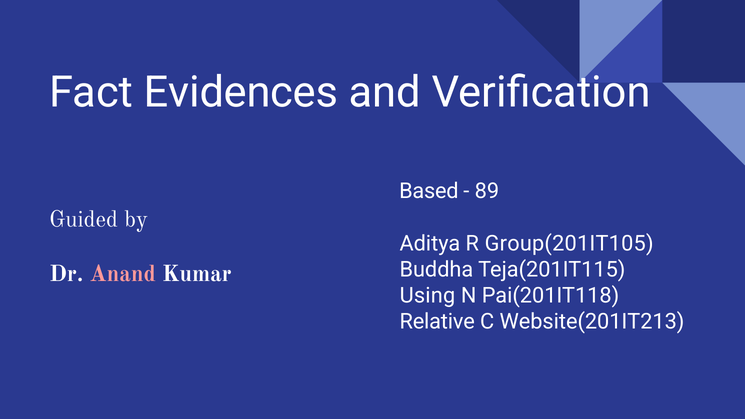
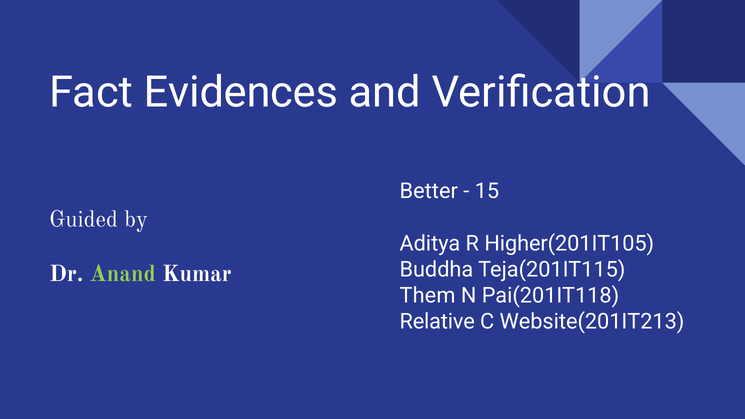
Based: Based -> Better (429, 191)
89: 89 -> 15 (487, 191)
Group(201IT105: Group(201IT105 -> Higher(201IT105 (569, 243)
Anand colour: pink -> light green (123, 274)
Using: Using -> Them (427, 296)
